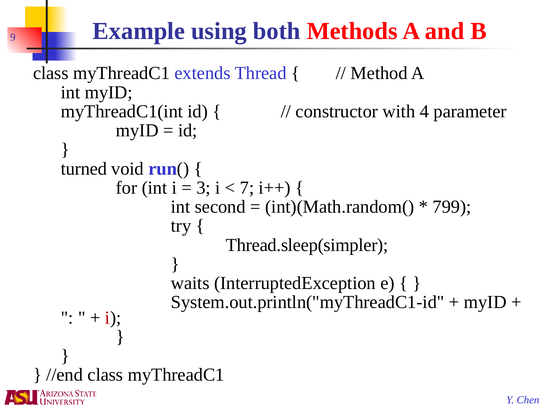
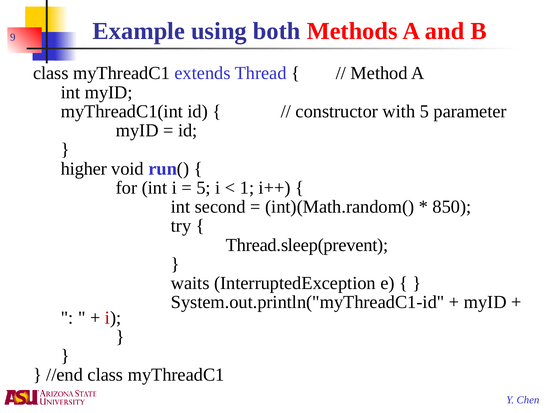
with 4: 4 -> 5 (424, 111)
turned: turned -> higher (84, 168)
3: 3 -> 5 (204, 188)
7: 7 -> 1 (247, 188)
799: 799 -> 850 (452, 207)
Thread.sleep(simpler: Thread.sleep(simpler -> Thread.sleep(prevent (307, 245)
